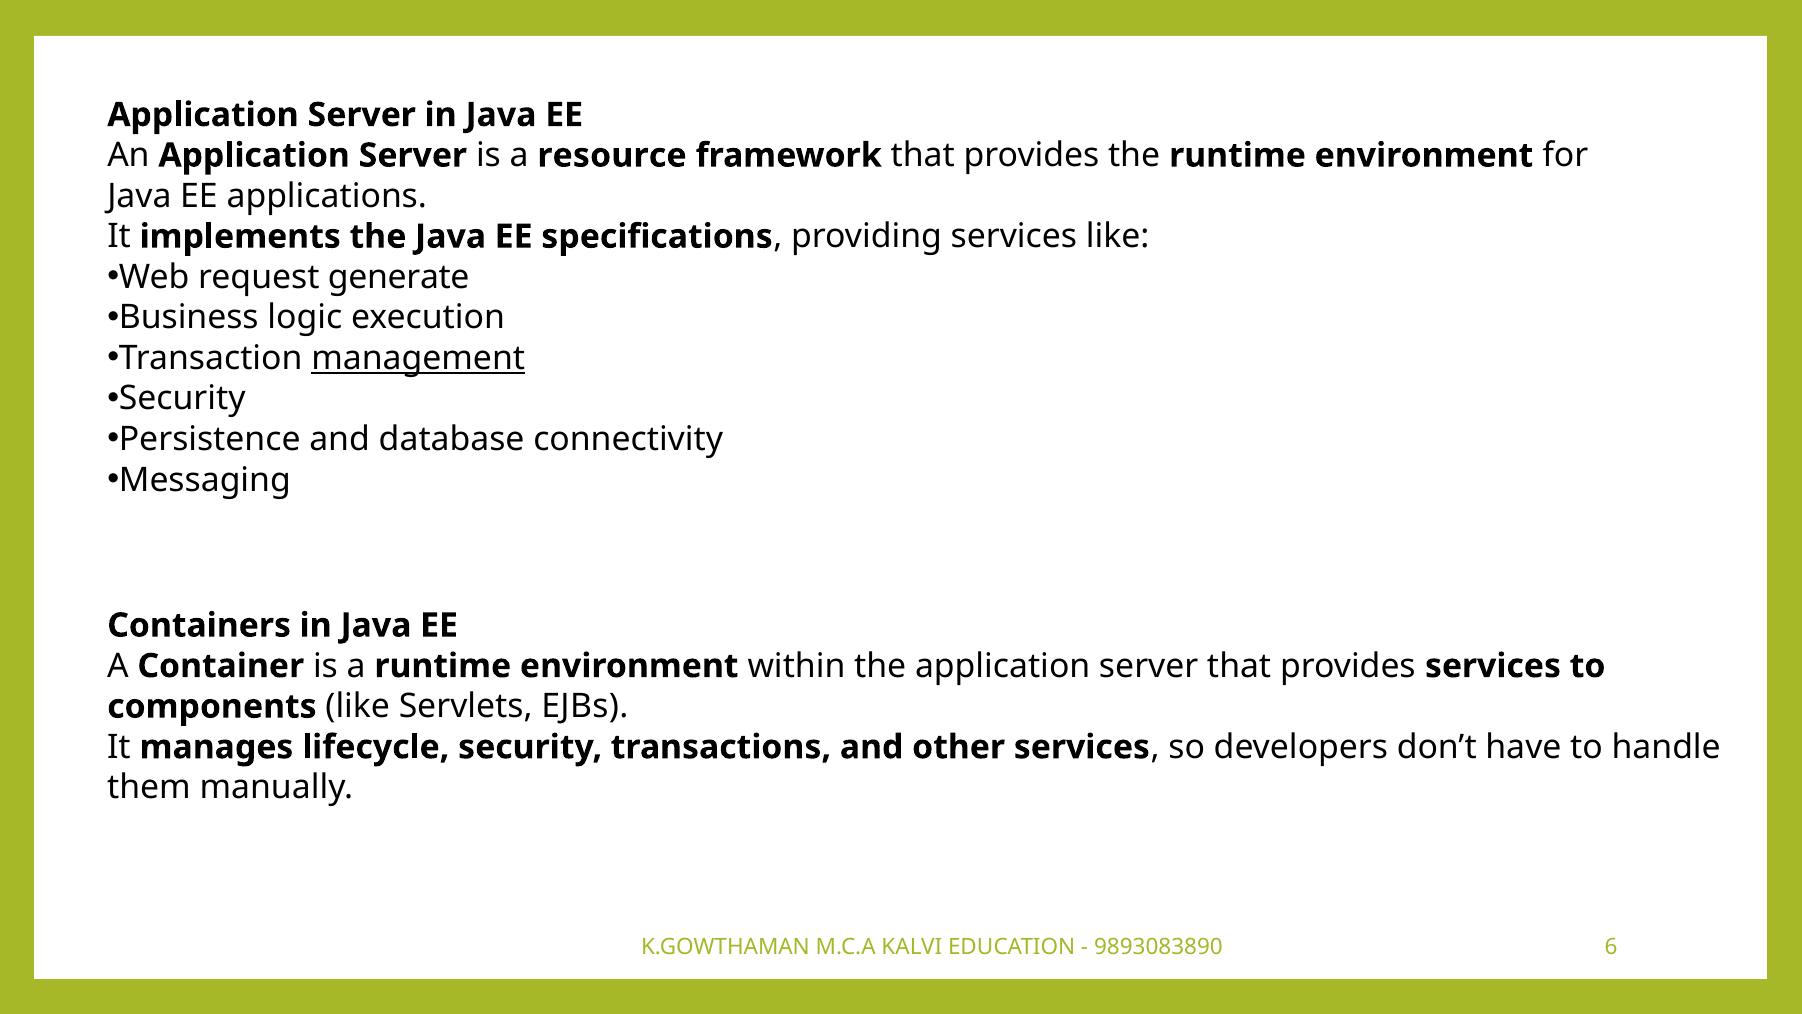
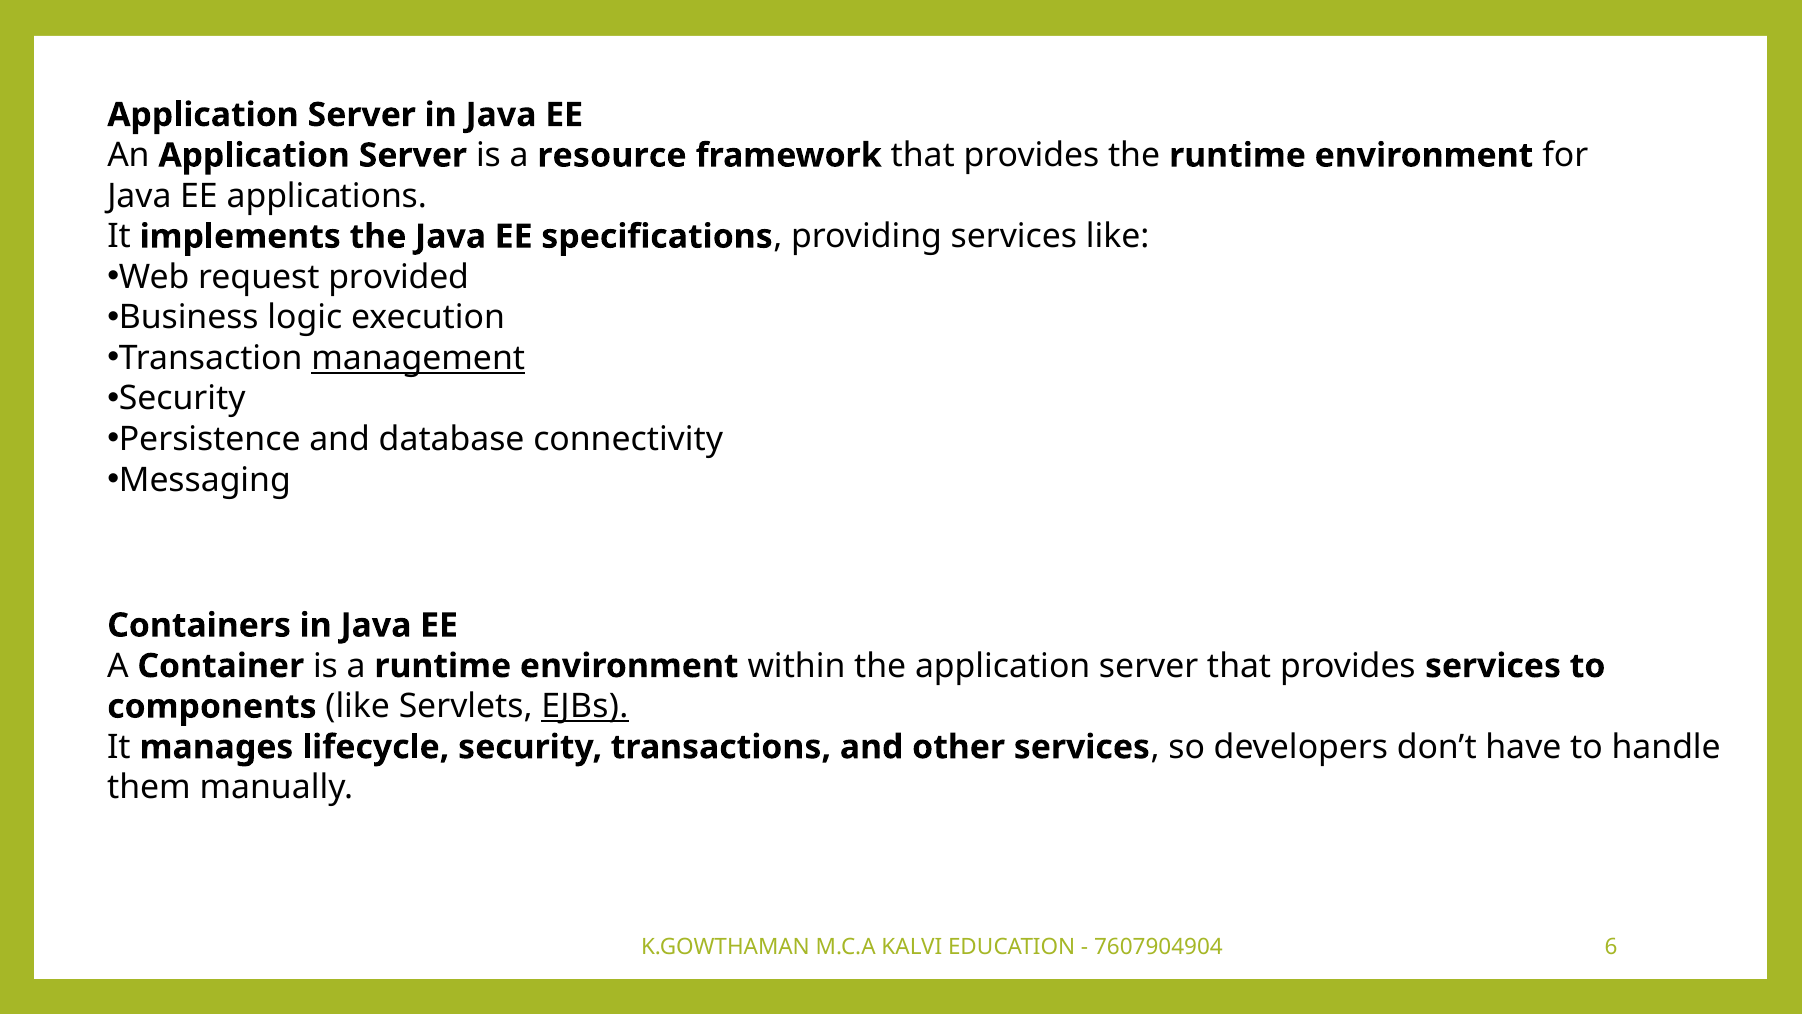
generate: generate -> provided (399, 277)
EJBs underline: none -> present (585, 706)
9893083890: 9893083890 -> 7607904904 (1158, 947)
